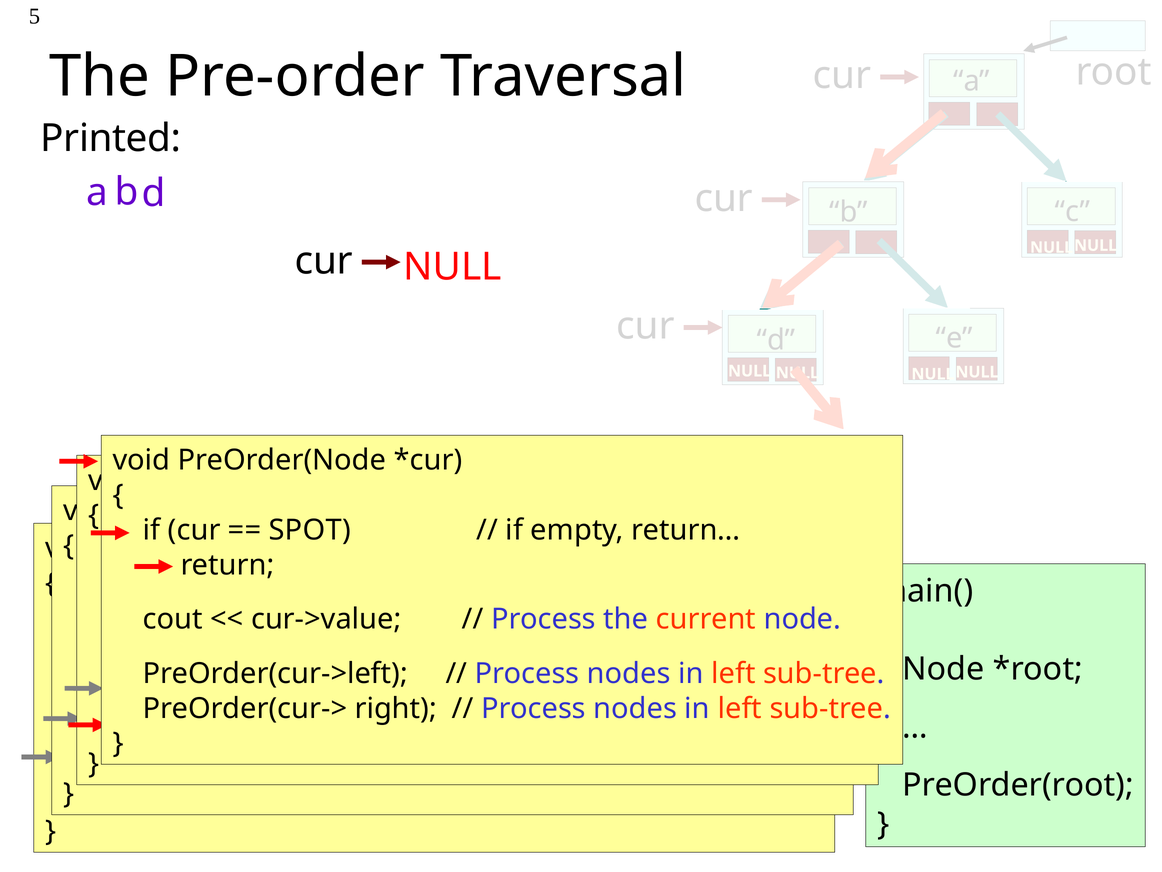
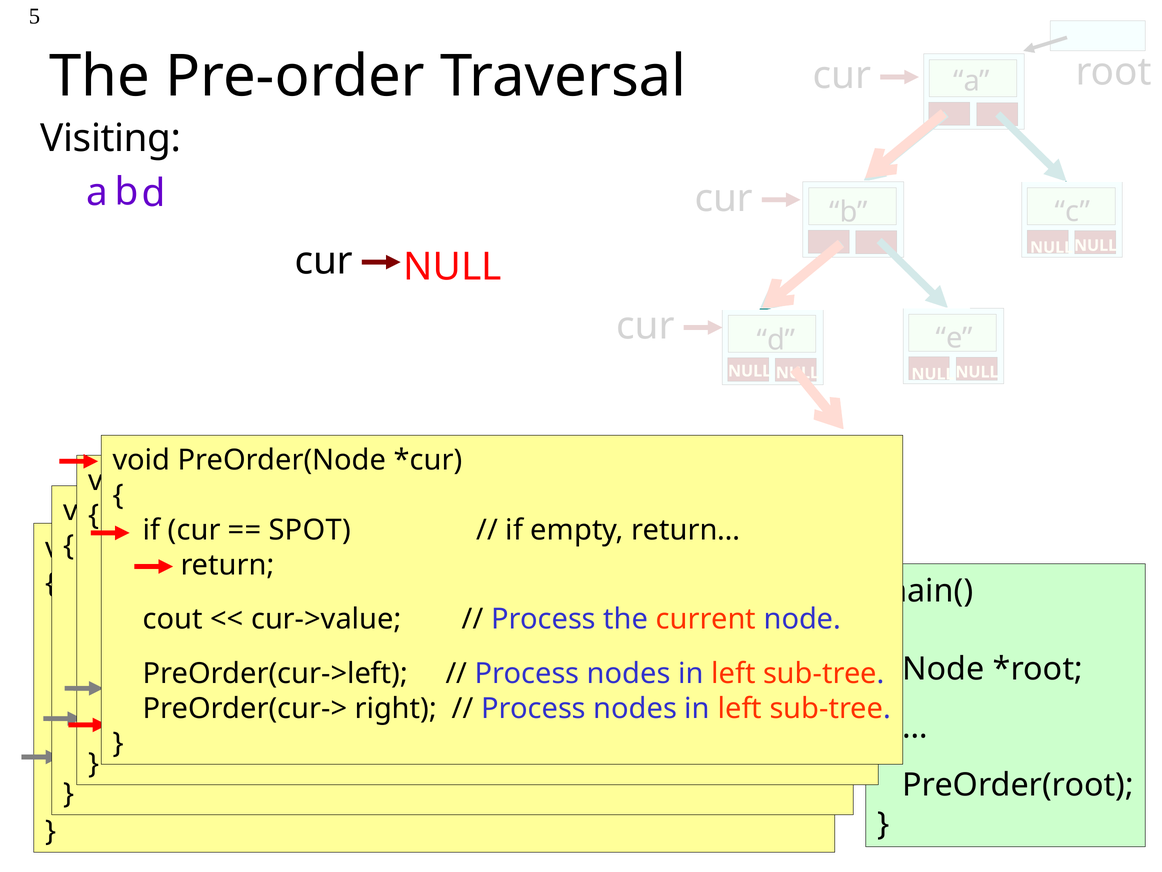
Printed: Printed -> Visiting (111, 138)
